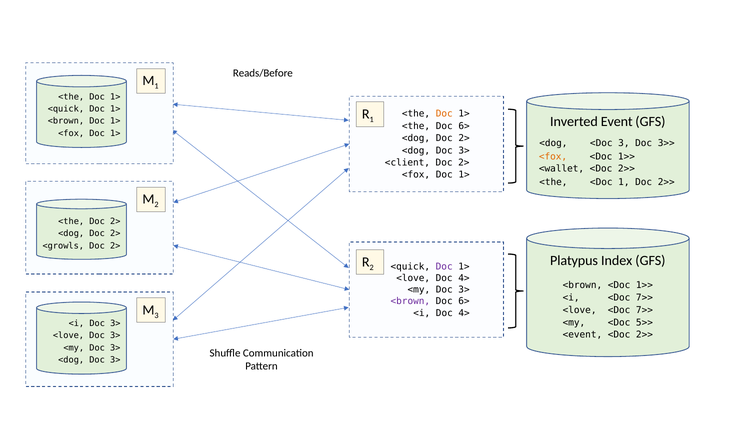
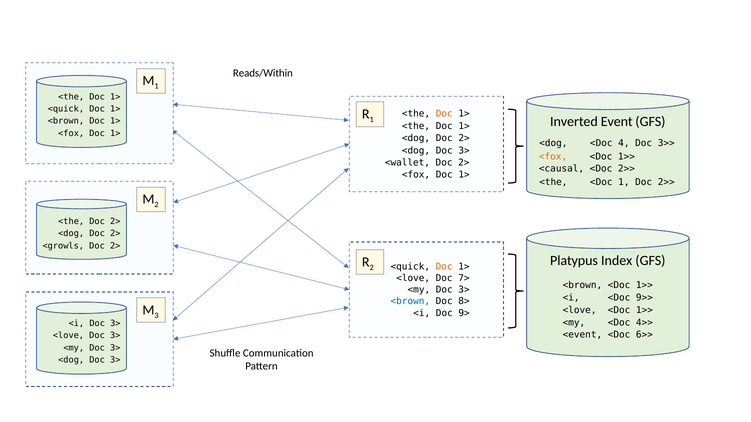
Reads/Before: Reads/Before -> Reads/Within (263, 73)
6>: 6> -> 1> (464, 126)
<Doc 3: 3 -> 4 (624, 143)
<client: <client -> <wallet (407, 163)
<wallet: <wallet -> <causal (562, 169)
Doc colour: purple -> orange (444, 267)
<love Doc 4>: 4> -> 7> (464, 278)
<i <Doc 7>>: 7>> -> 9>> (644, 298)
<brown colour: purple -> blue (410, 302)
6>: 6> -> 8> (464, 302)
<love <Doc 7>>: 7>> -> 1>> (644, 310)
<i Doc 4>: 4> -> 9> (464, 313)
5>>: 5>> -> 4>> (644, 323)
2>>: 2>> -> 6>> (644, 335)
